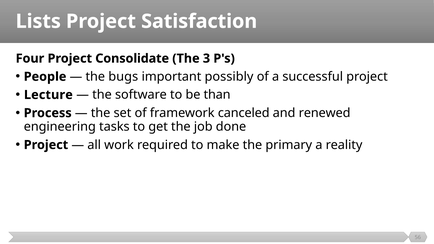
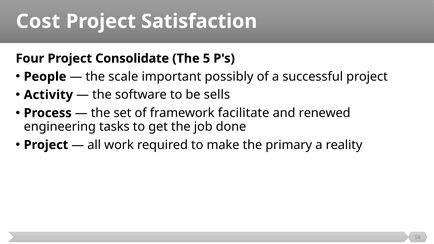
Lists: Lists -> Cost (38, 21)
3: 3 -> 5 (206, 58)
bugs: bugs -> scale (123, 77)
Lecture: Lecture -> Activity (48, 95)
than: than -> sells (217, 95)
canceled: canceled -> facilitate (244, 113)
